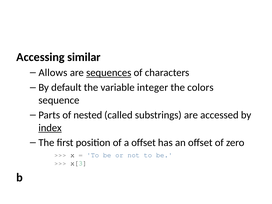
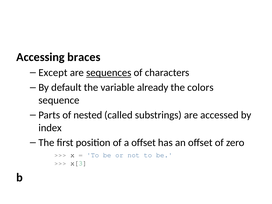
similar: similar -> braces (84, 57)
Allows: Allows -> Except (53, 73)
integer: integer -> already (153, 88)
index underline: present -> none (50, 128)
